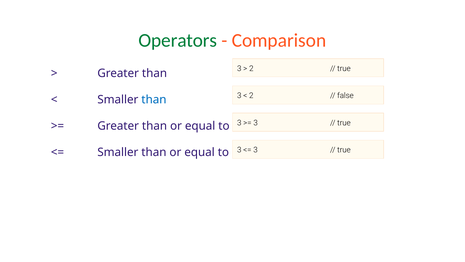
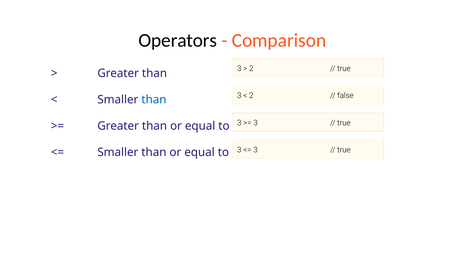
Operators colour: green -> black (178, 40)
